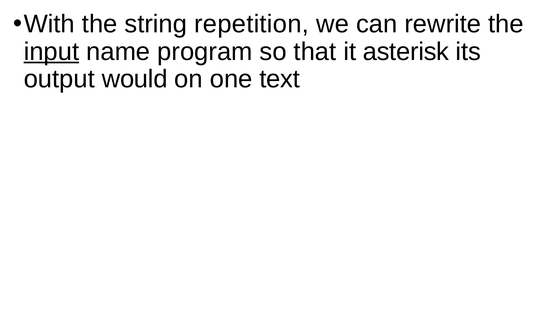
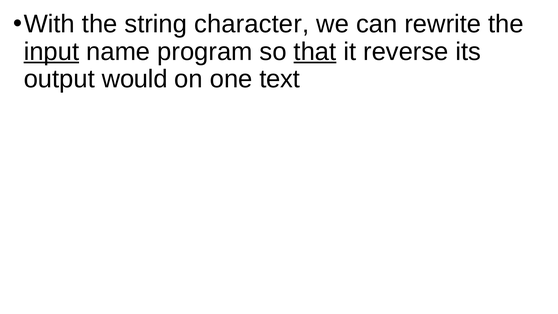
repetition: repetition -> character (252, 24)
that underline: none -> present (315, 52)
asterisk: asterisk -> reverse (406, 52)
